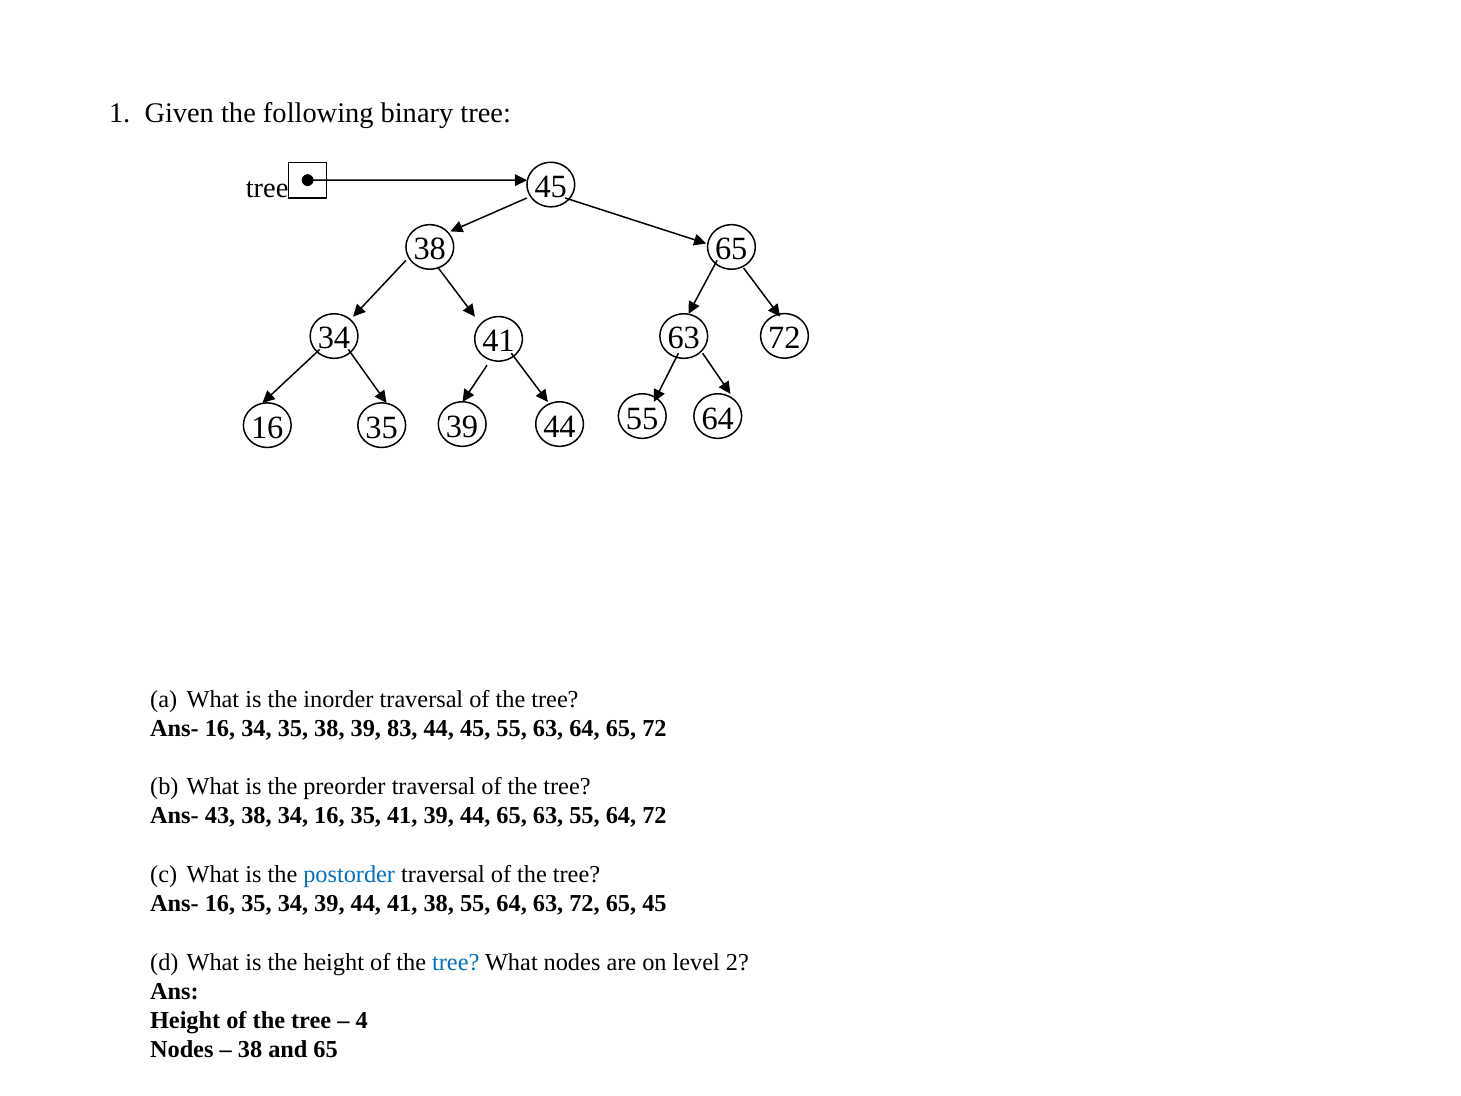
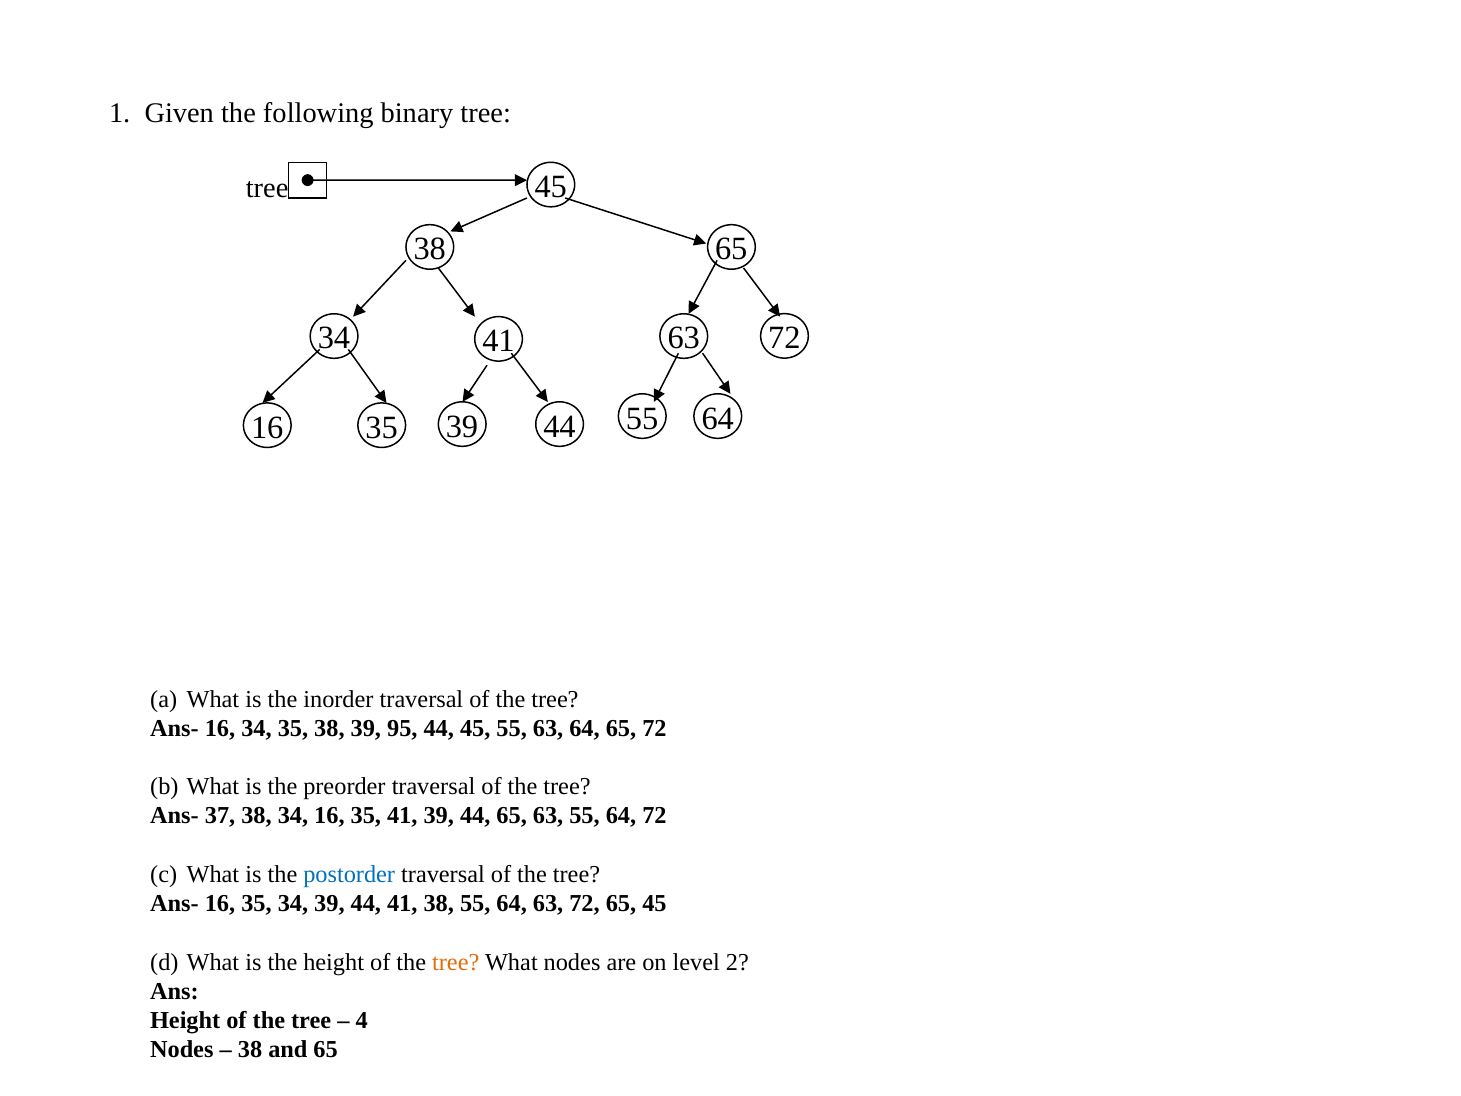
83: 83 -> 95 (402, 728)
43: 43 -> 37 (220, 816)
tree colour: blue -> orange (456, 962)
